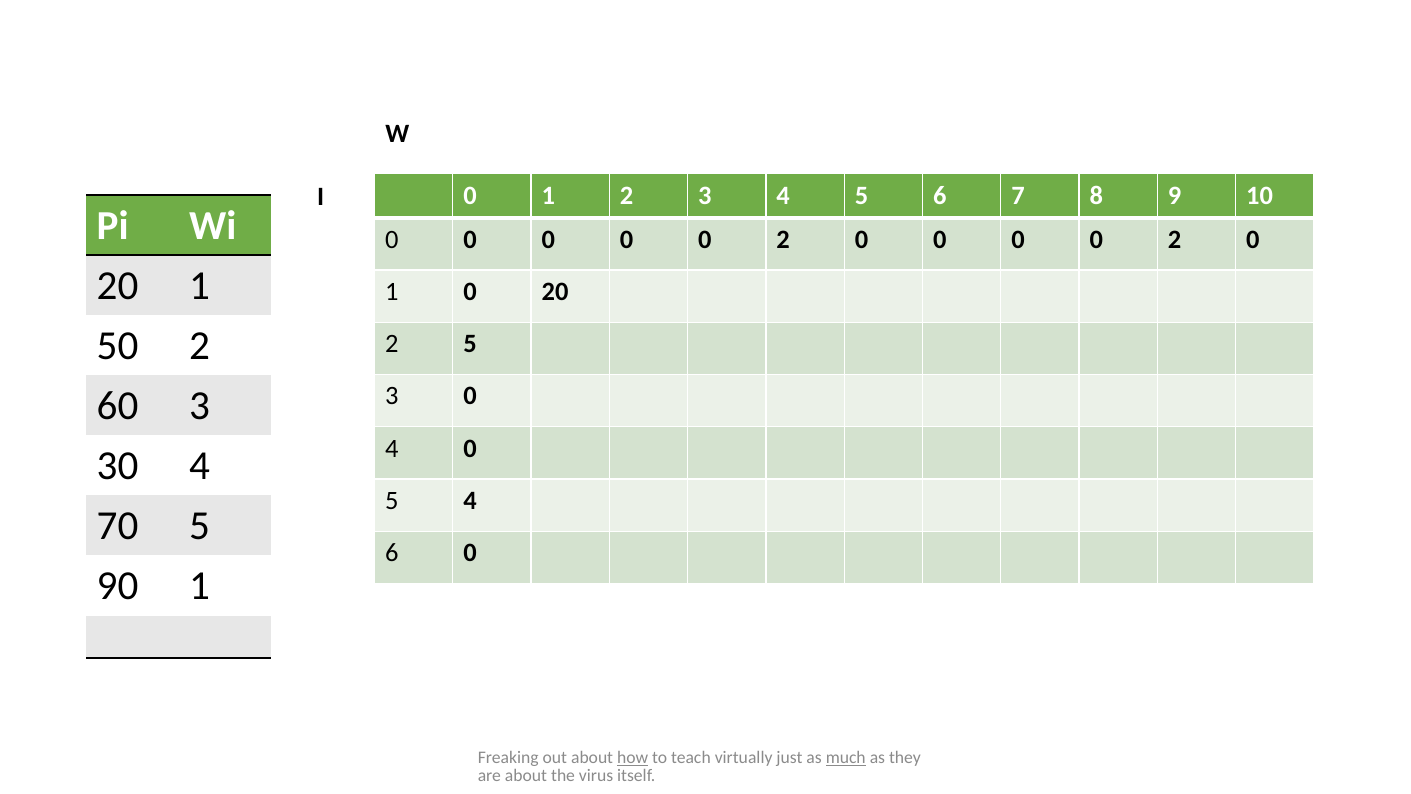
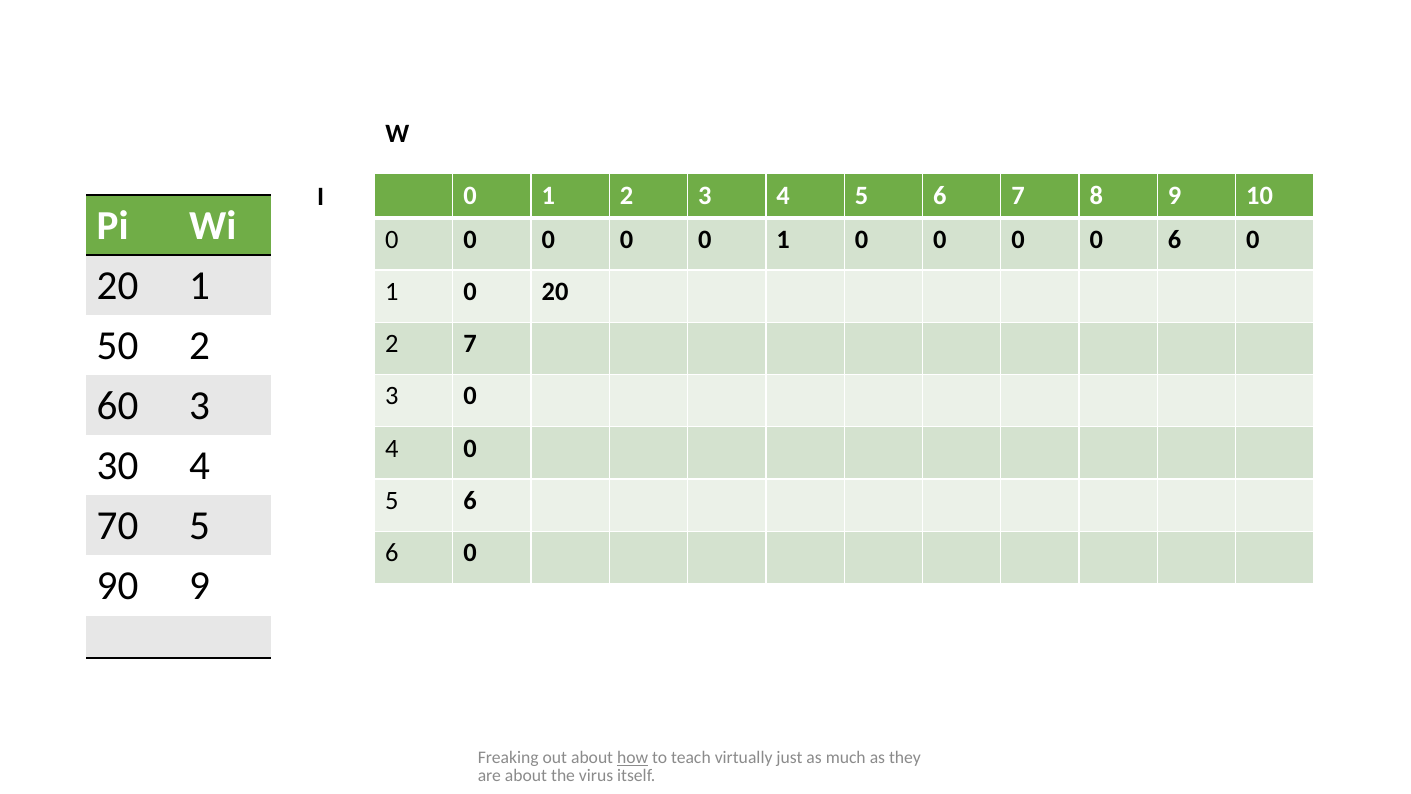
2: 2 -> 1 (783, 239)
2: 2 -> 6 (1175, 239)
2 5: 5 -> 7 (470, 344)
4: 4 -> 6 (470, 501)
90 1: 1 -> 9 (200, 586)
much underline: present -> none (846, 758)
